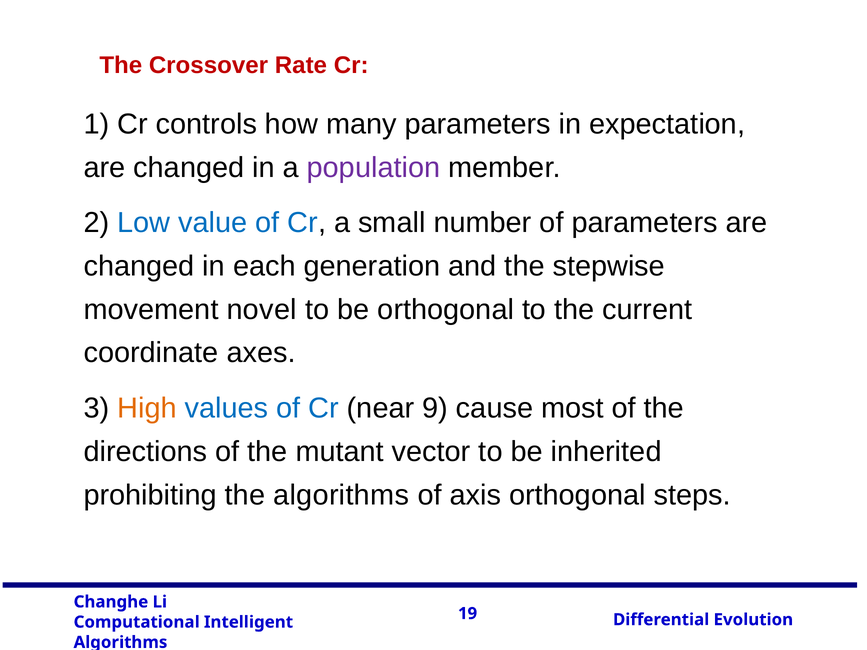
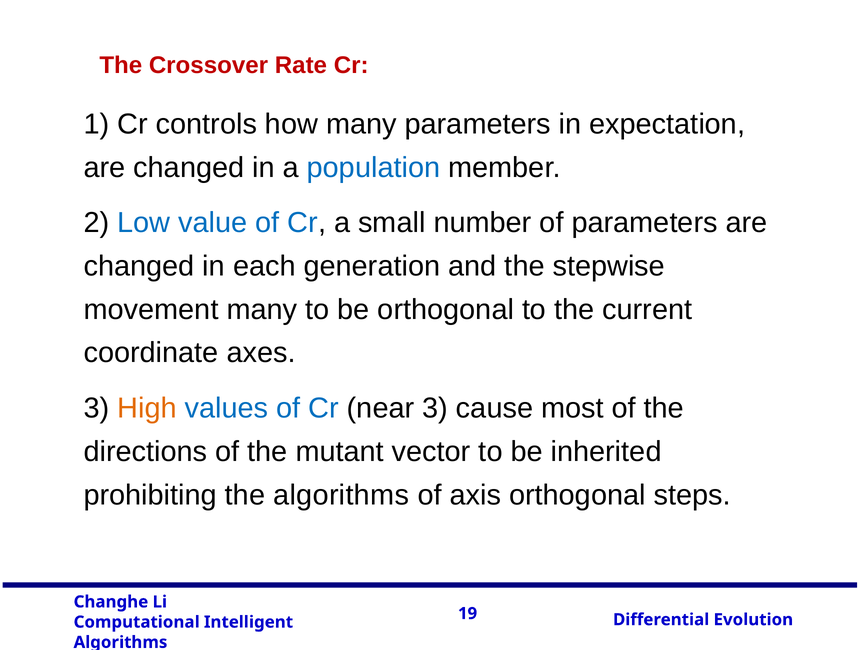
population colour: purple -> blue (374, 168)
movement novel: novel -> many (262, 310)
near 9: 9 -> 3 (435, 408)
